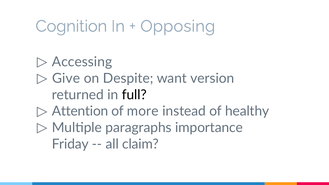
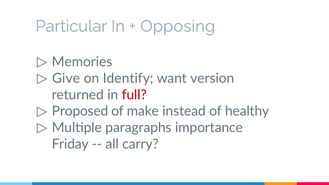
Cognition: Cognition -> Particular (71, 26)
Accessing: Accessing -> Memories (82, 62)
Despite: Despite -> Identify (128, 78)
full colour: black -> red (134, 95)
Attention: Attention -> Proposed (80, 111)
more: more -> make (143, 111)
claim: claim -> carry (140, 144)
